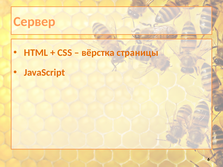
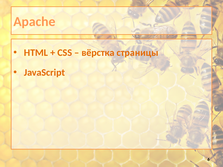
Сервер: Сервер -> Apache (34, 22)
